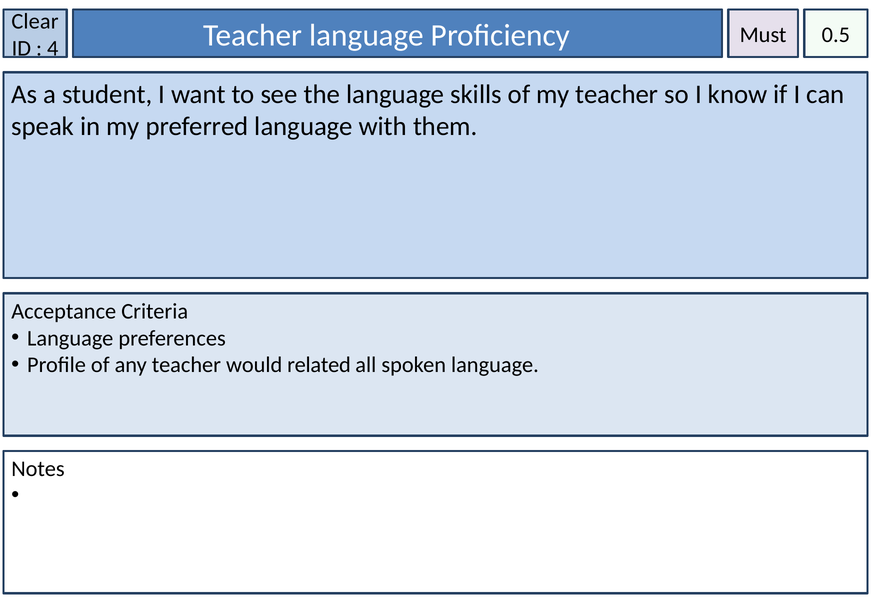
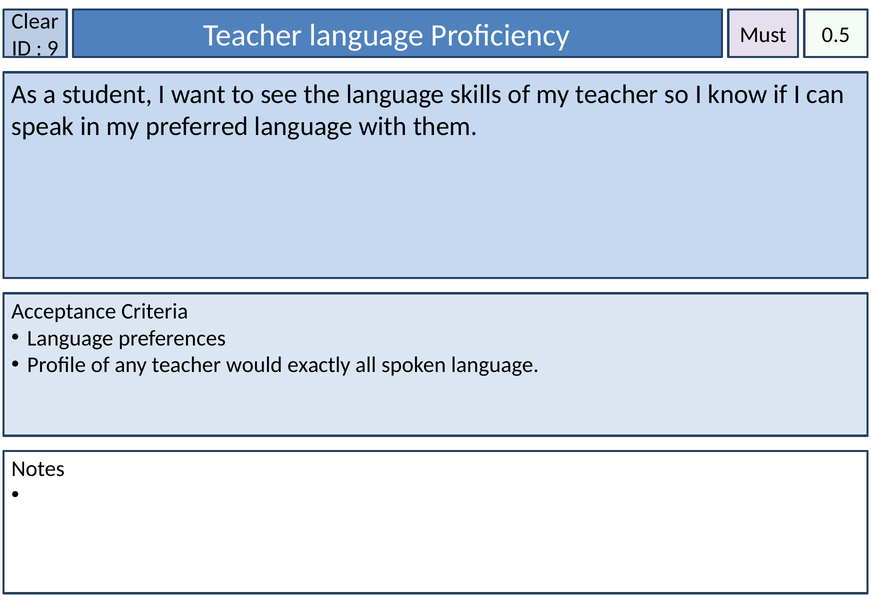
4: 4 -> 9 (53, 48)
related: related -> exactly (319, 365)
